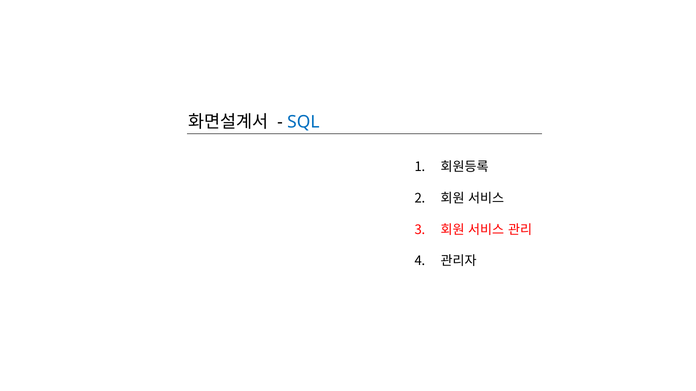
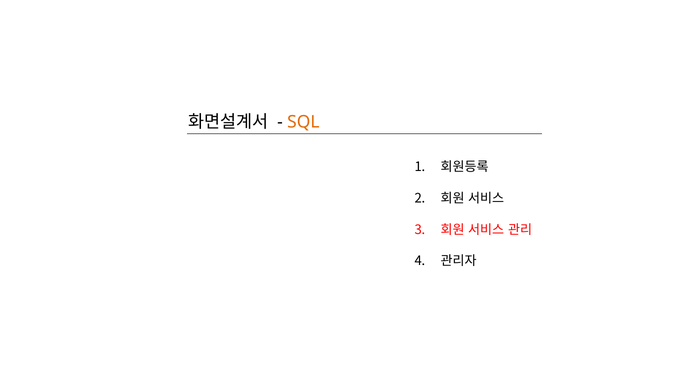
SQL colour: blue -> orange (303, 122)
